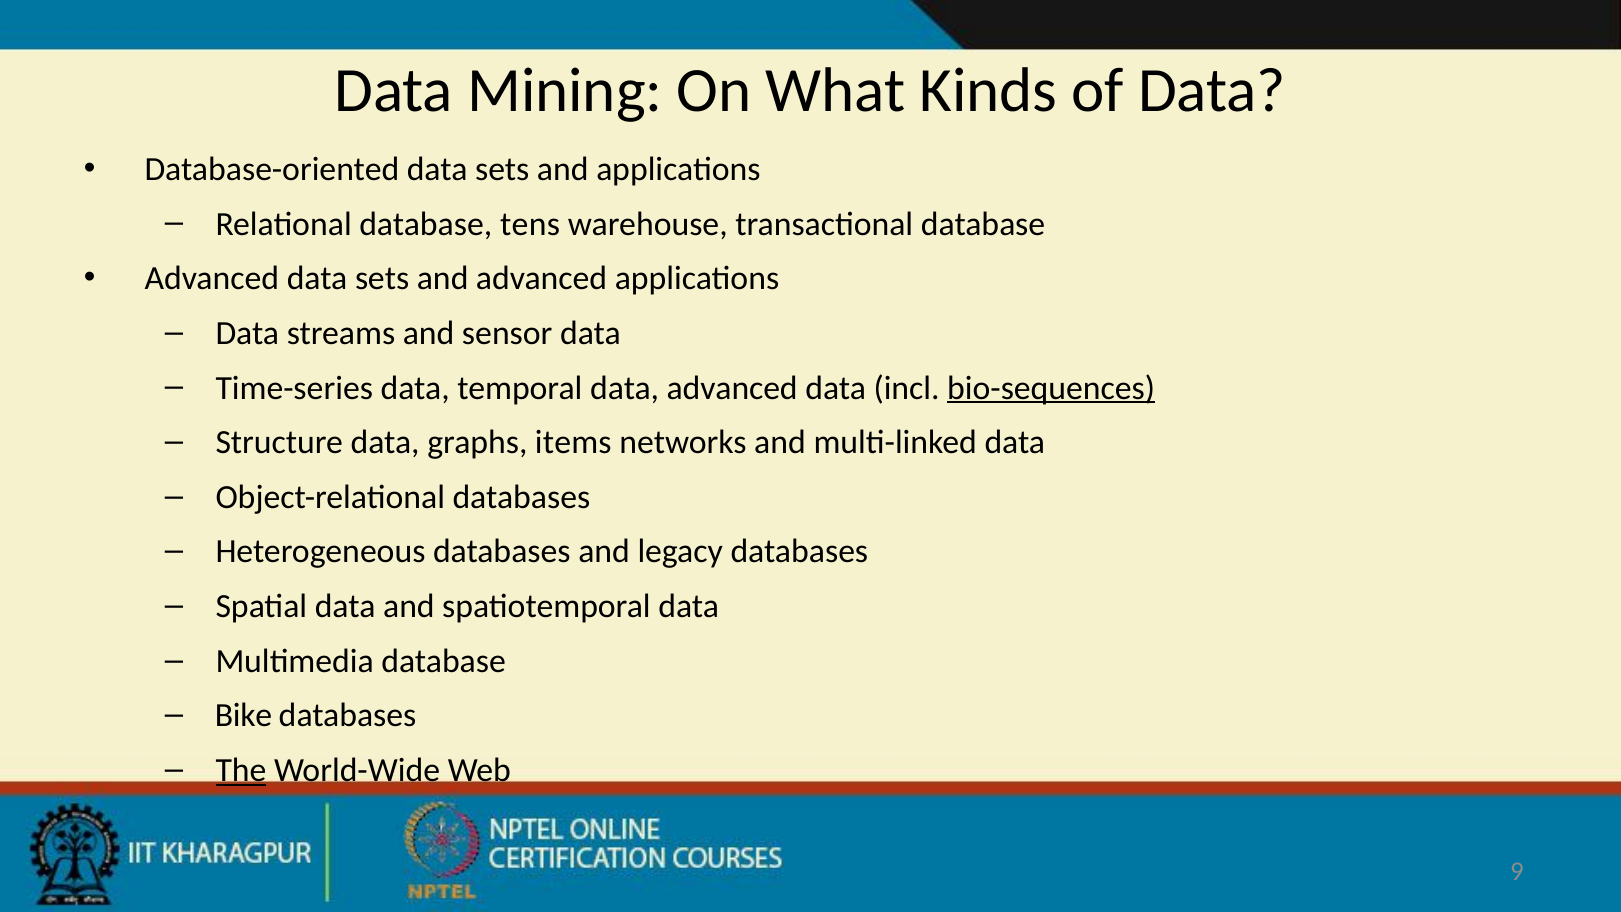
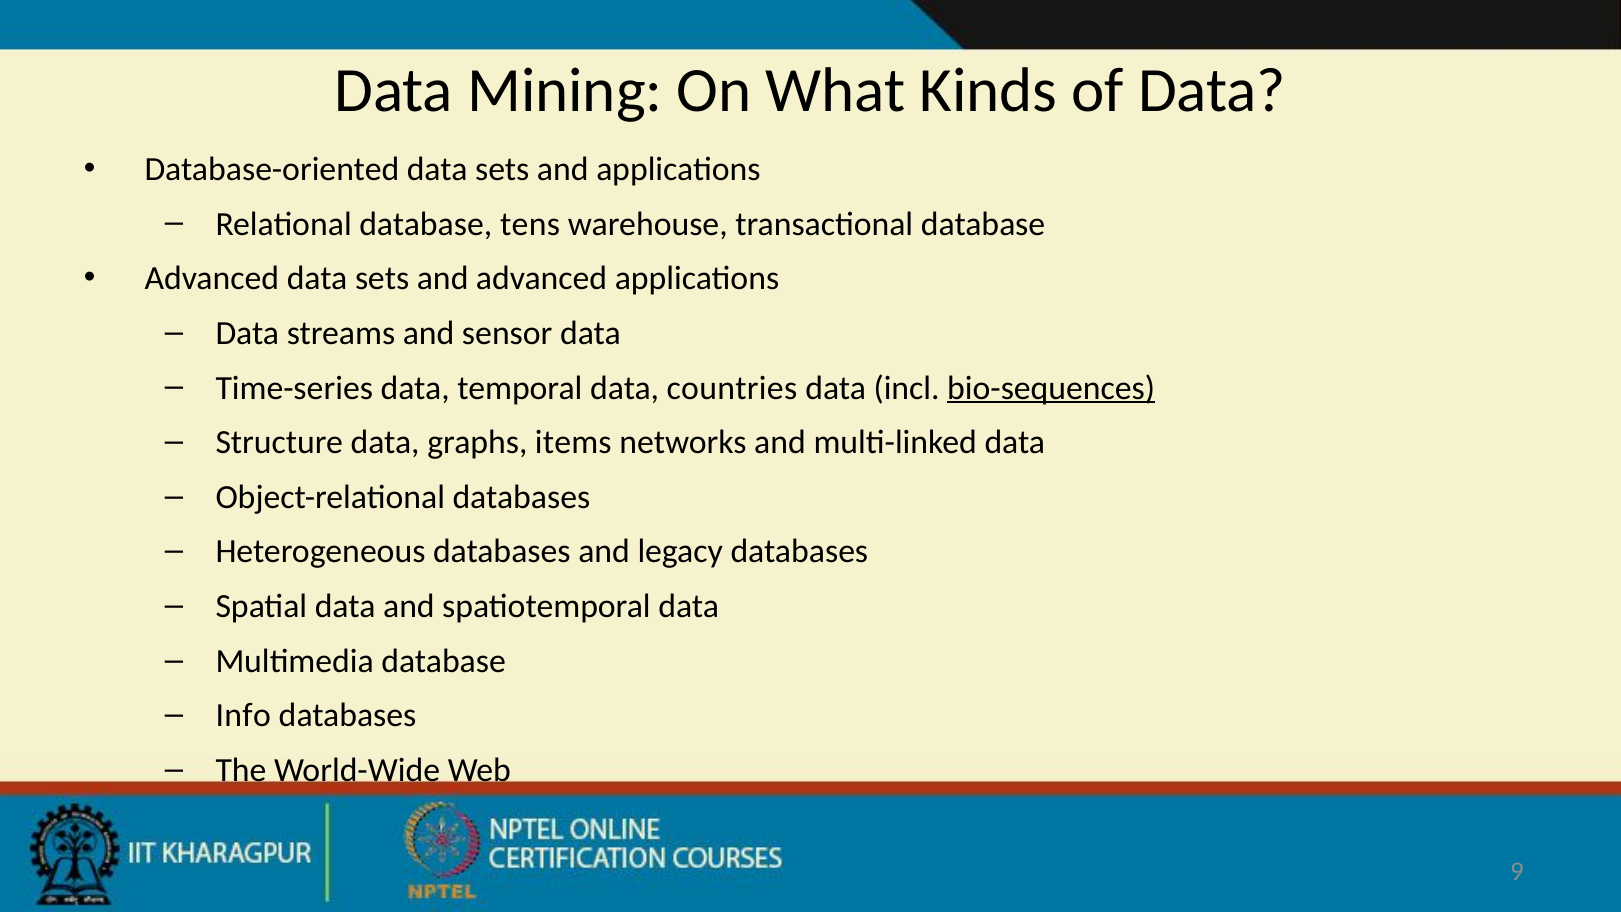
data advanced: advanced -> countries (732, 388)
Bike: Bike -> Info (243, 716)
The underline: present -> none (241, 770)
